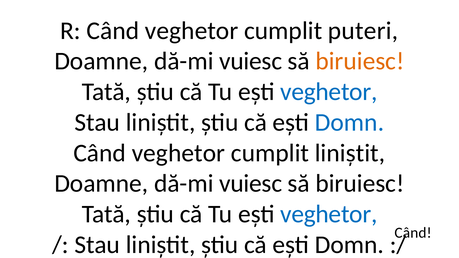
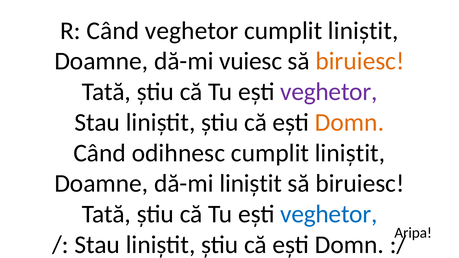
puteri: puteri -> liniștit (363, 31)
veghetor colour: blue -> purple (329, 92)
Domn colour: blue -> orange (350, 122)
veghetor: veghetor -> odihnesc (178, 153)
vuiesc: vuiesc -> liniștit (251, 184)
Când: Când -> Aripa (413, 233)
